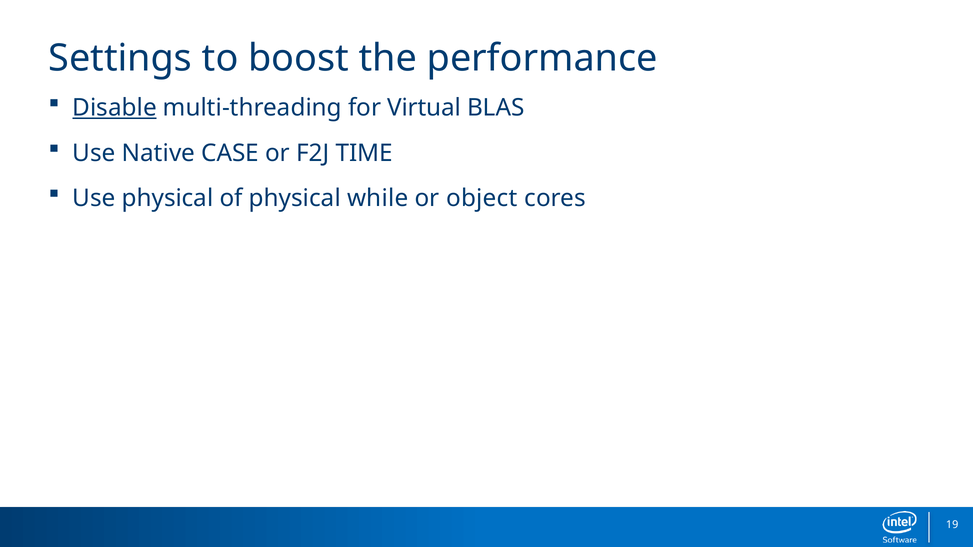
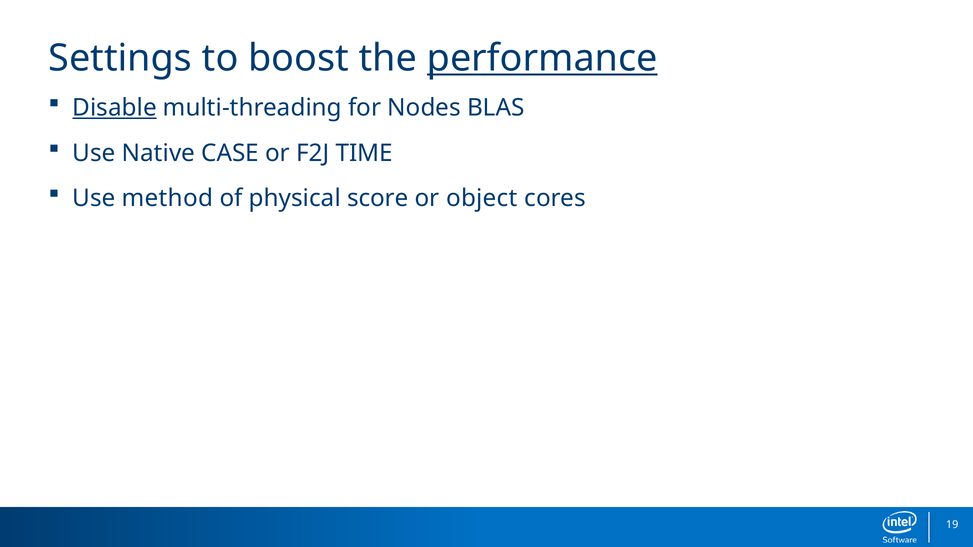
performance underline: none -> present (542, 58)
Virtual: Virtual -> Nodes (424, 108)
Use physical: physical -> method (167, 199)
while: while -> score (378, 199)
